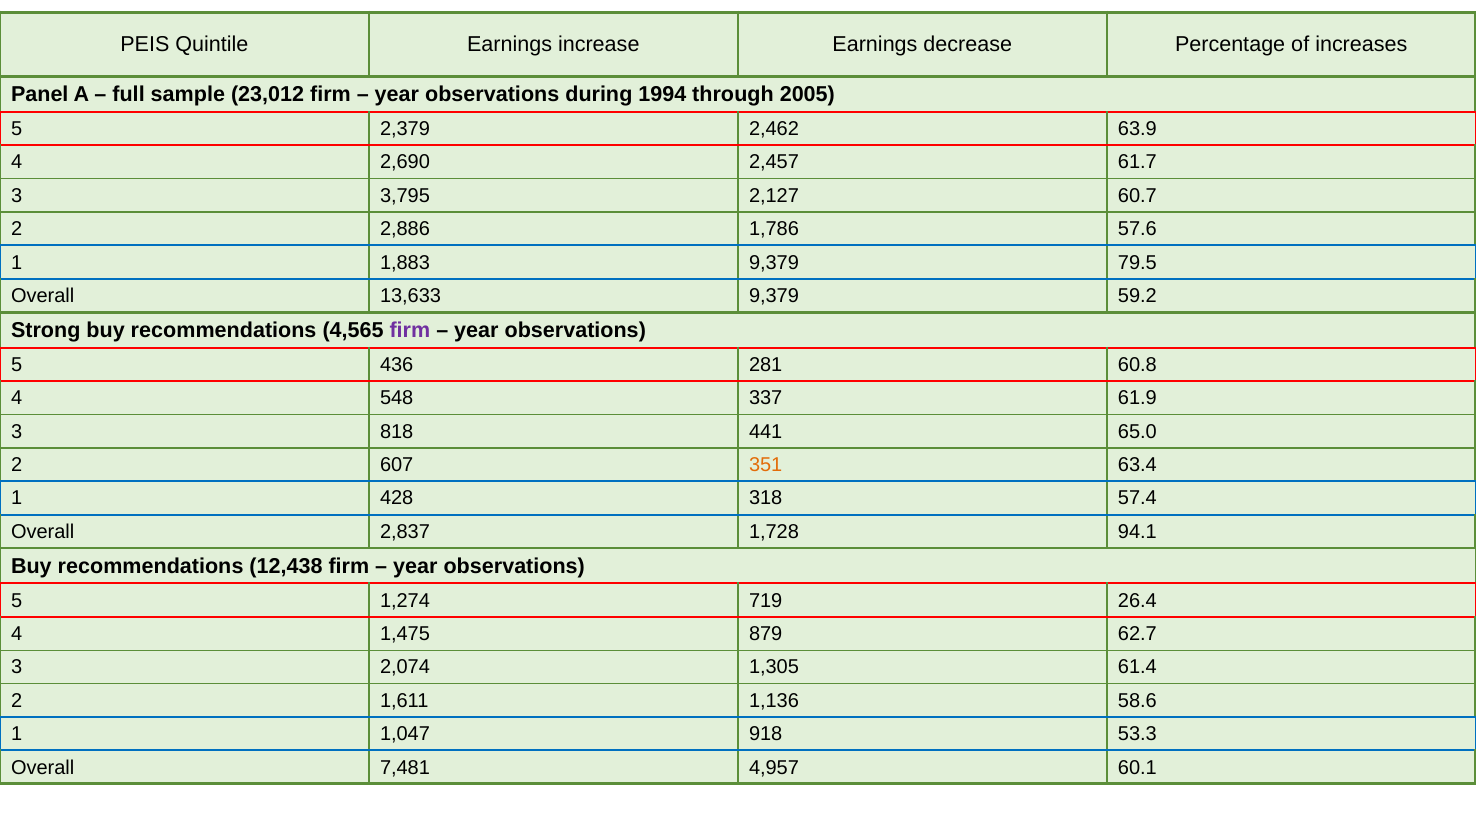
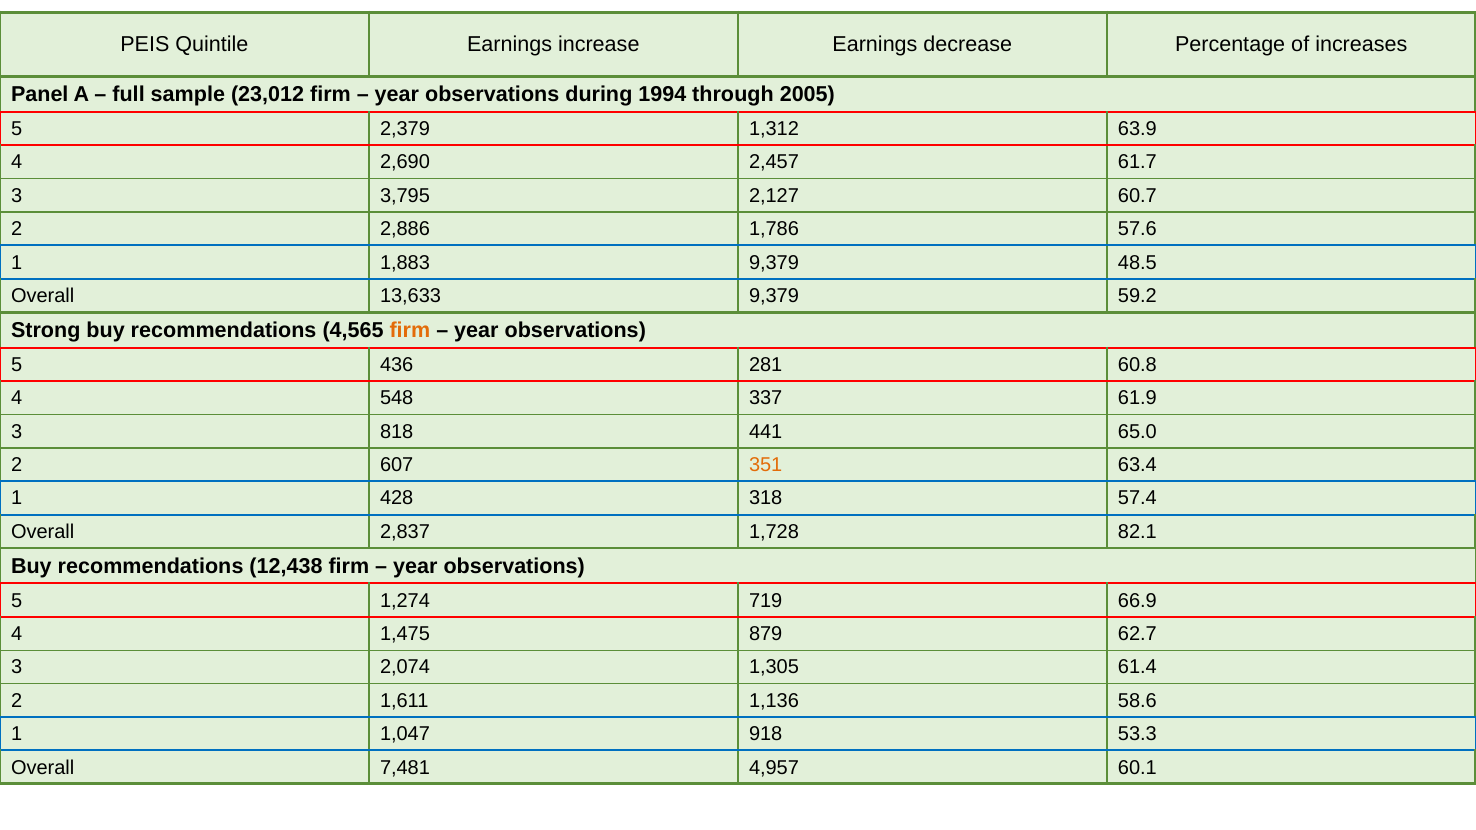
2,462: 2,462 -> 1,312 (774, 129)
79.5: 79.5 -> 48.5 (1137, 263)
firm colour: purple -> orange (410, 330)
94.1: 94.1 -> 82.1 (1137, 532)
26.4: 26.4 -> 66.9 (1137, 601)
